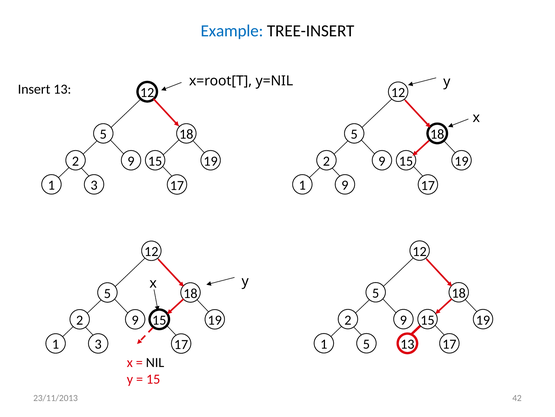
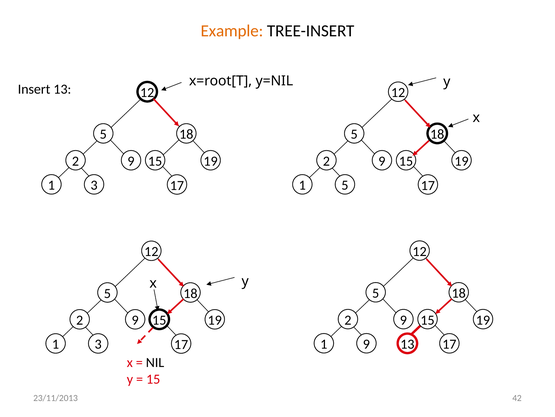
Example colour: blue -> orange (232, 31)
1 9: 9 -> 5 (345, 185)
1 5: 5 -> 9 (366, 344)
